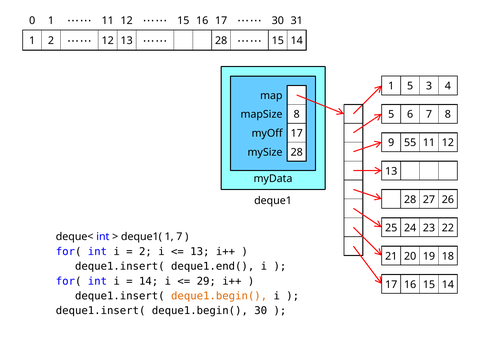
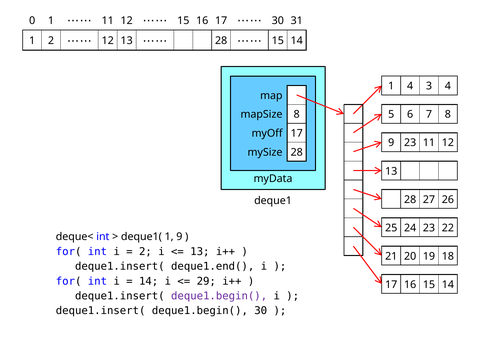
1 5: 5 -> 4 (410, 86)
9 55: 55 -> 23 (410, 143)
1 7: 7 -> 9 (179, 237)
deque1.begin( colour: orange -> purple (219, 296)
